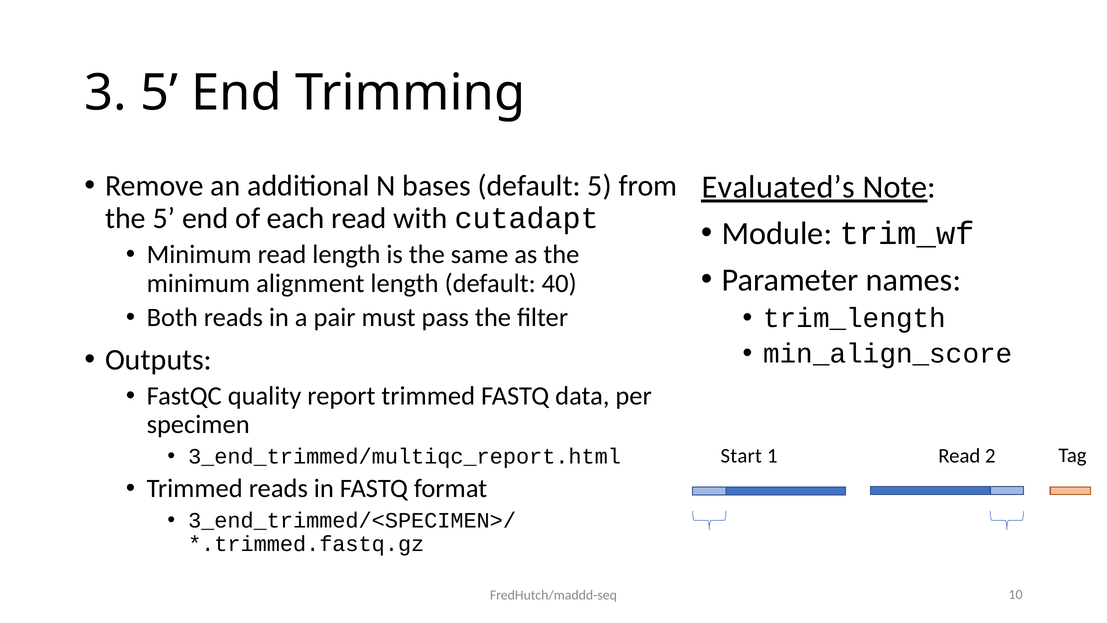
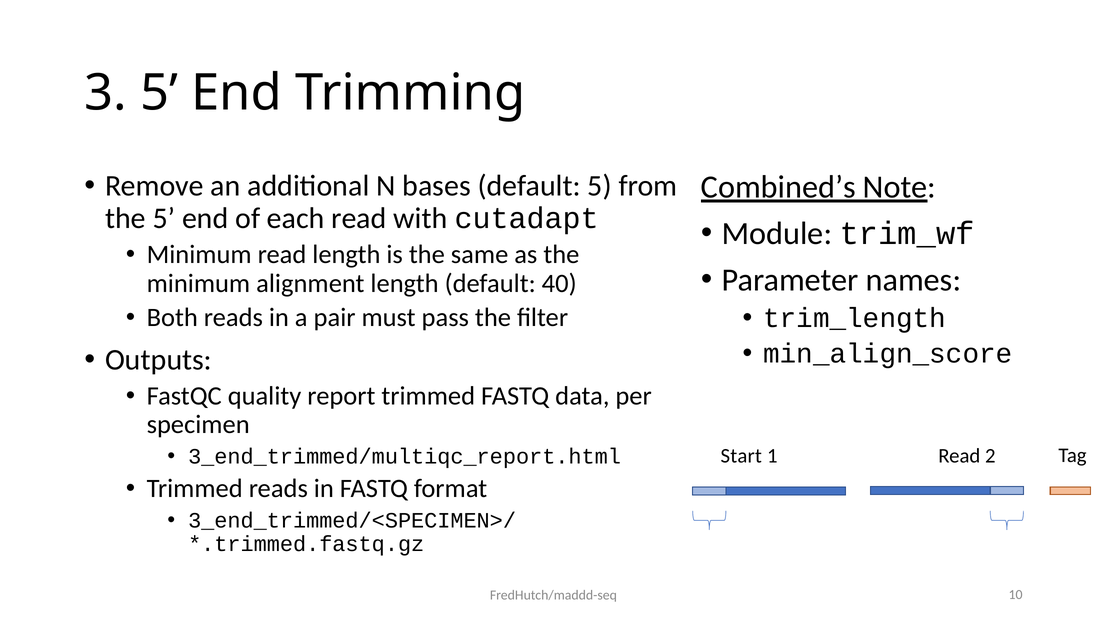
Evaluated’s: Evaluated’s -> Combined’s (778, 187)
